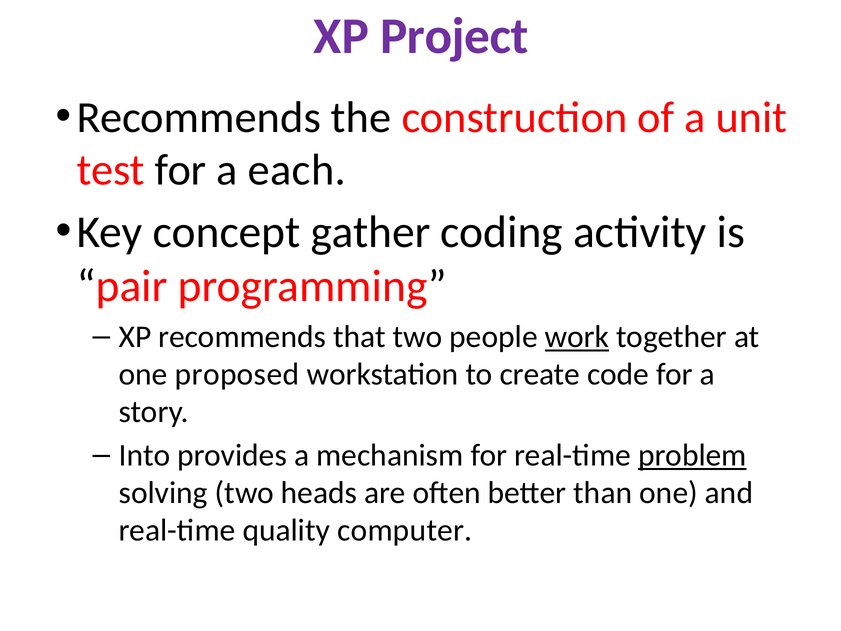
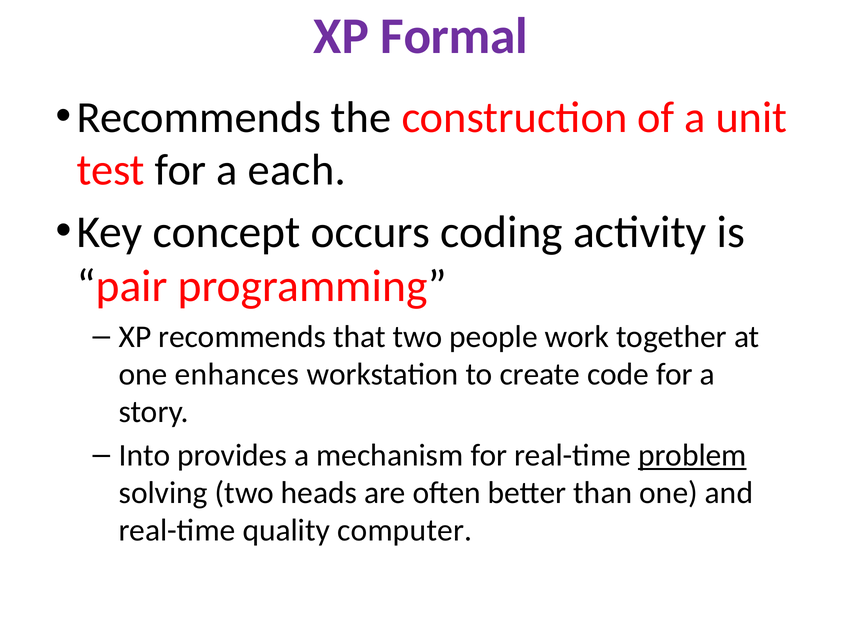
Project: Project -> Formal (454, 36)
gather: gather -> occurs (370, 232)
work underline: present -> none (577, 337)
proposed: proposed -> enhances (237, 374)
